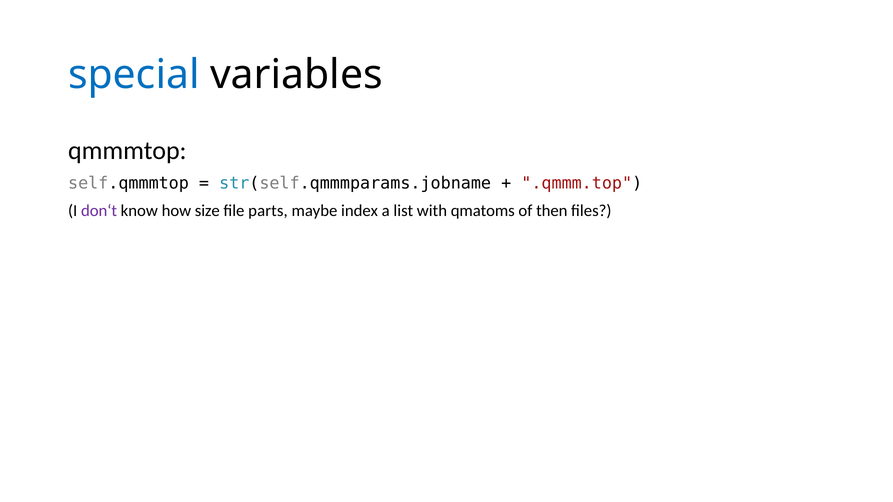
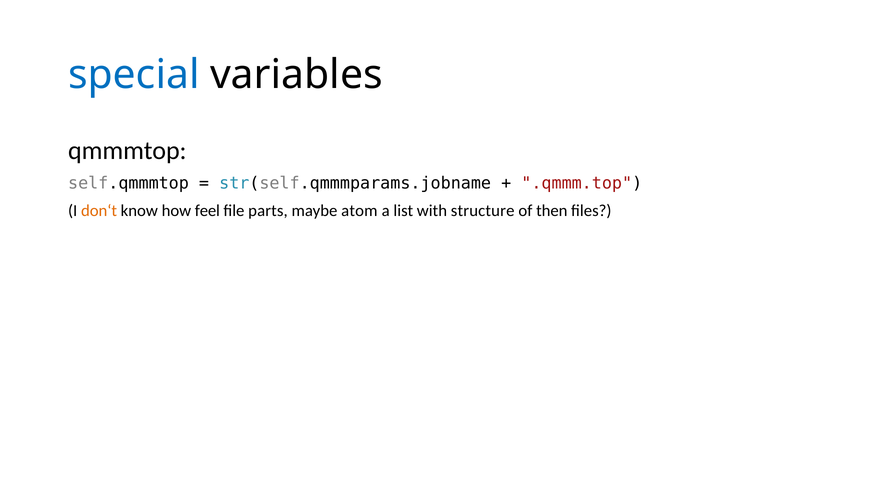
don‘t colour: purple -> orange (99, 211)
size: size -> feel (207, 211)
index: index -> atom (359, 211)
qmatoms: qmatoms -> structure (483, 211)
